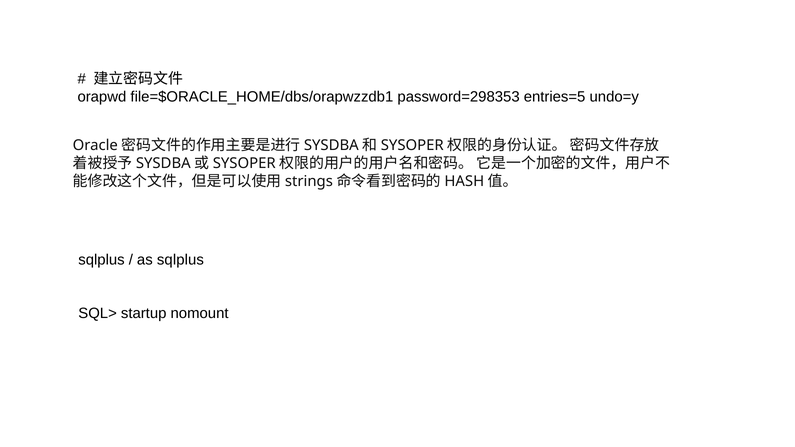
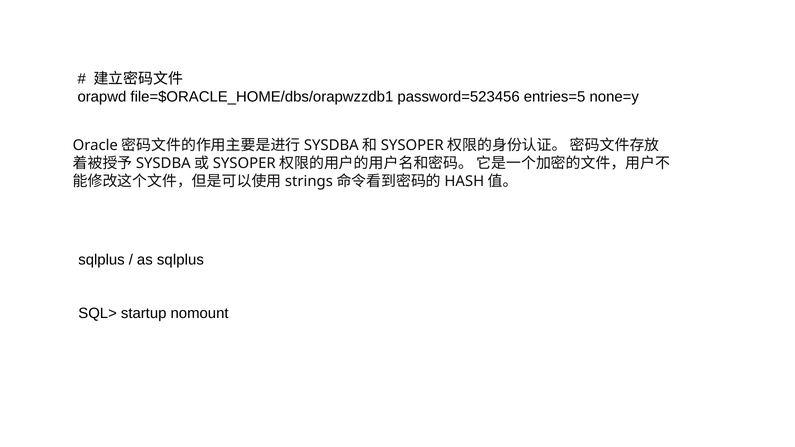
password=298353: password=298353 -> password=523456 (459, 97)
undo=y: undo=y -> none=y (614, 97)
